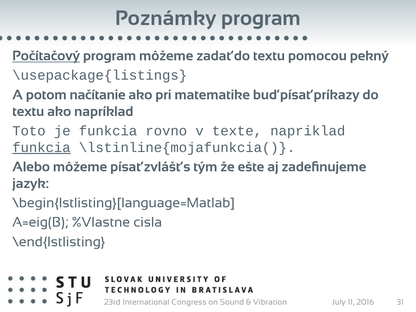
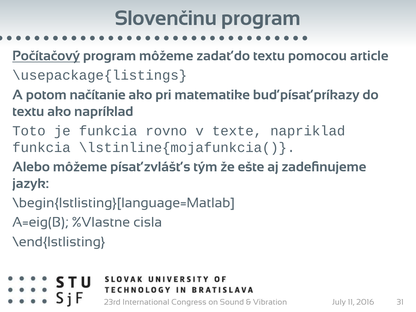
Poznámky: Poznámky -> Slovenčinu (166, 18)
pekný: pekný -> article (369, 56)
funkcia underline: present -> none (41, 147)
